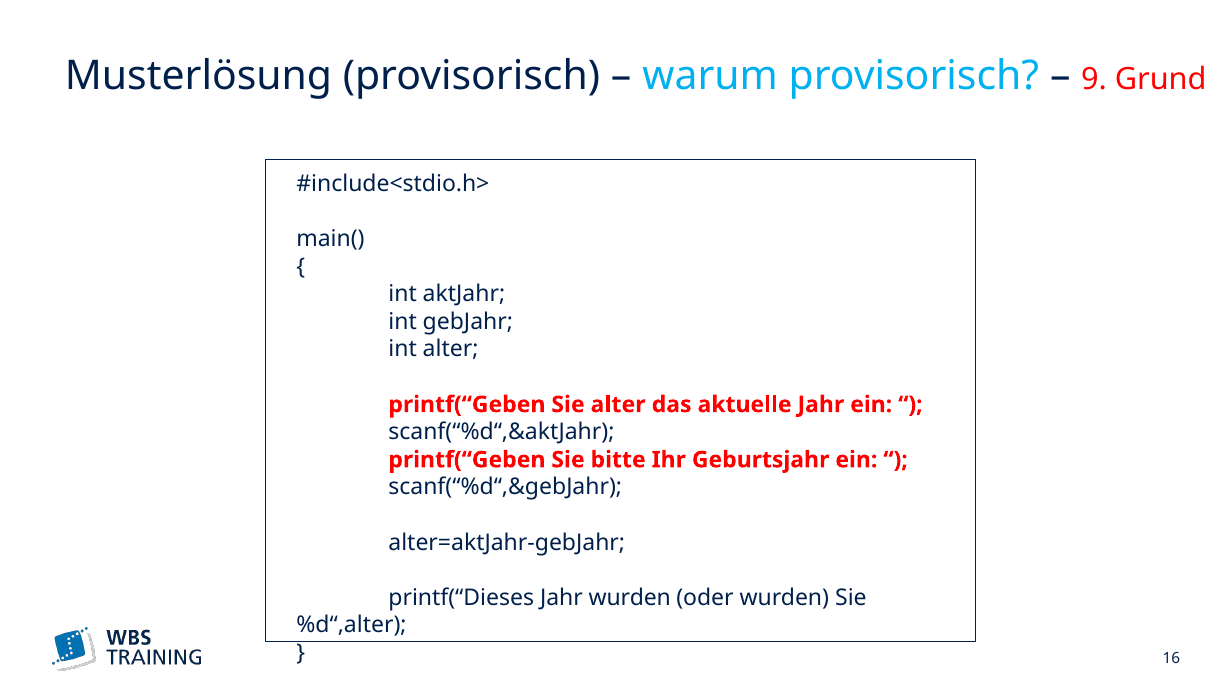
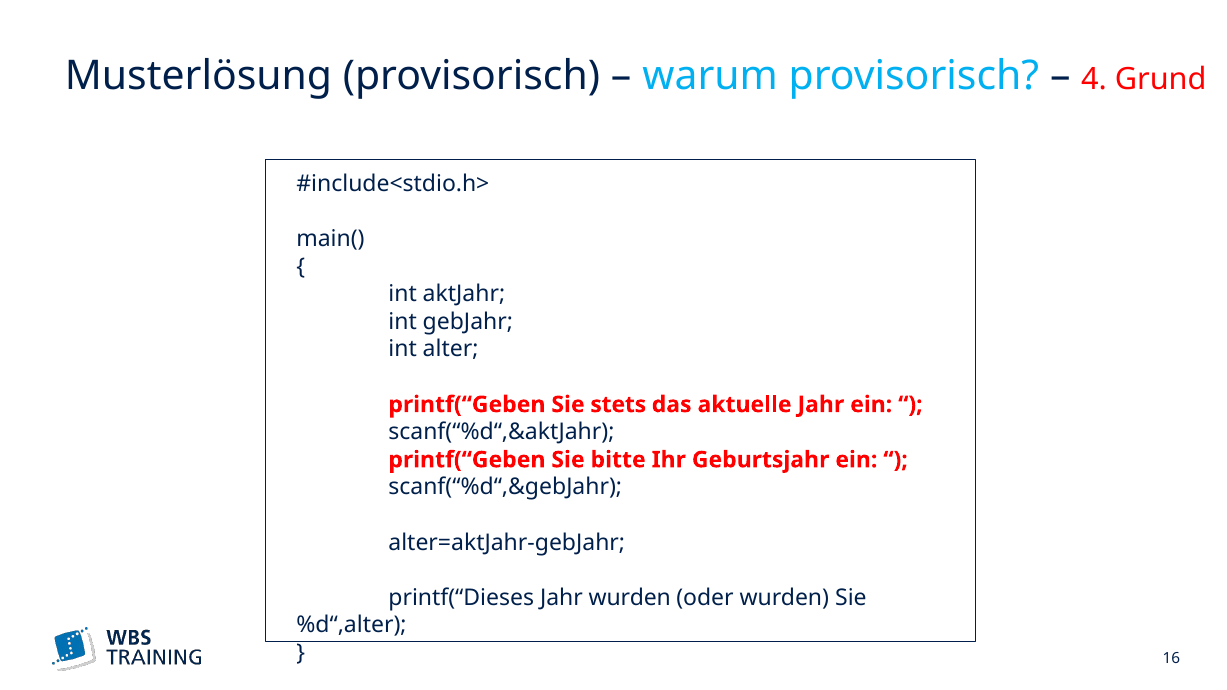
9: 9 -> 4 (1094, 80)
Sie alter: alter -> stets (618, 405)
